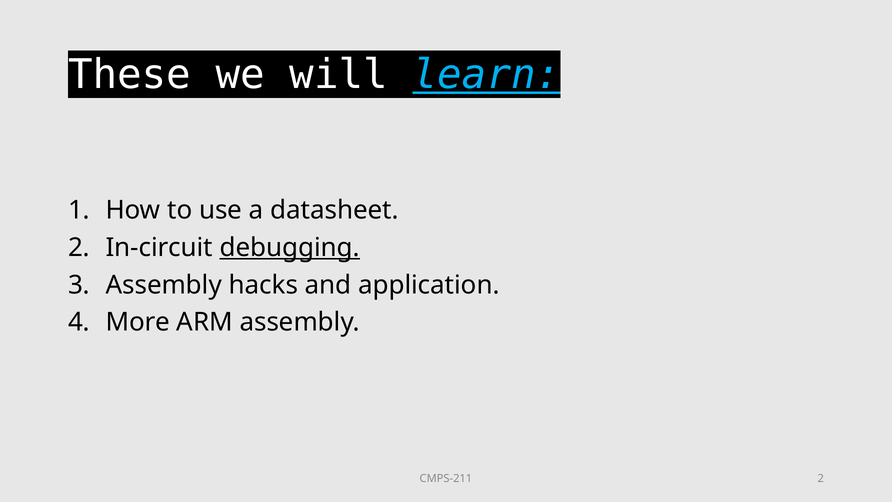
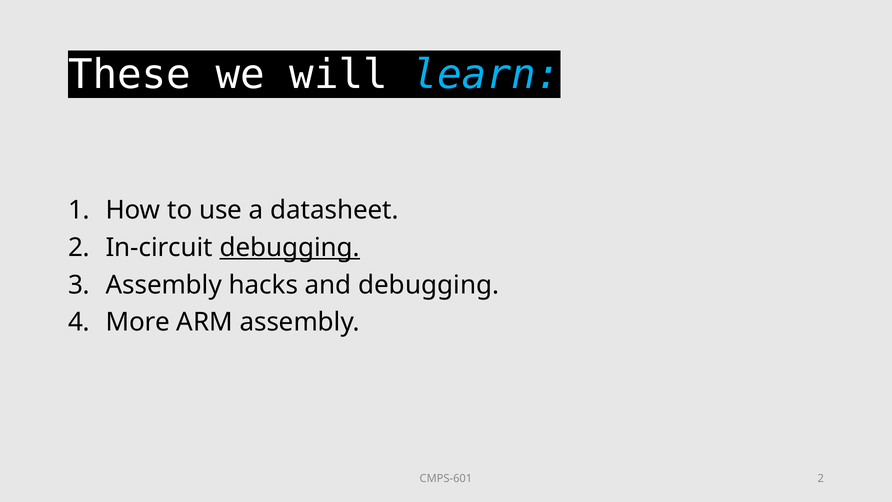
learn underline: present -> none (487, 75)
and application: application -> debugging (429, 285)
CMPS-211: CMPS-211 -> CMPS-601 (446, 478)
